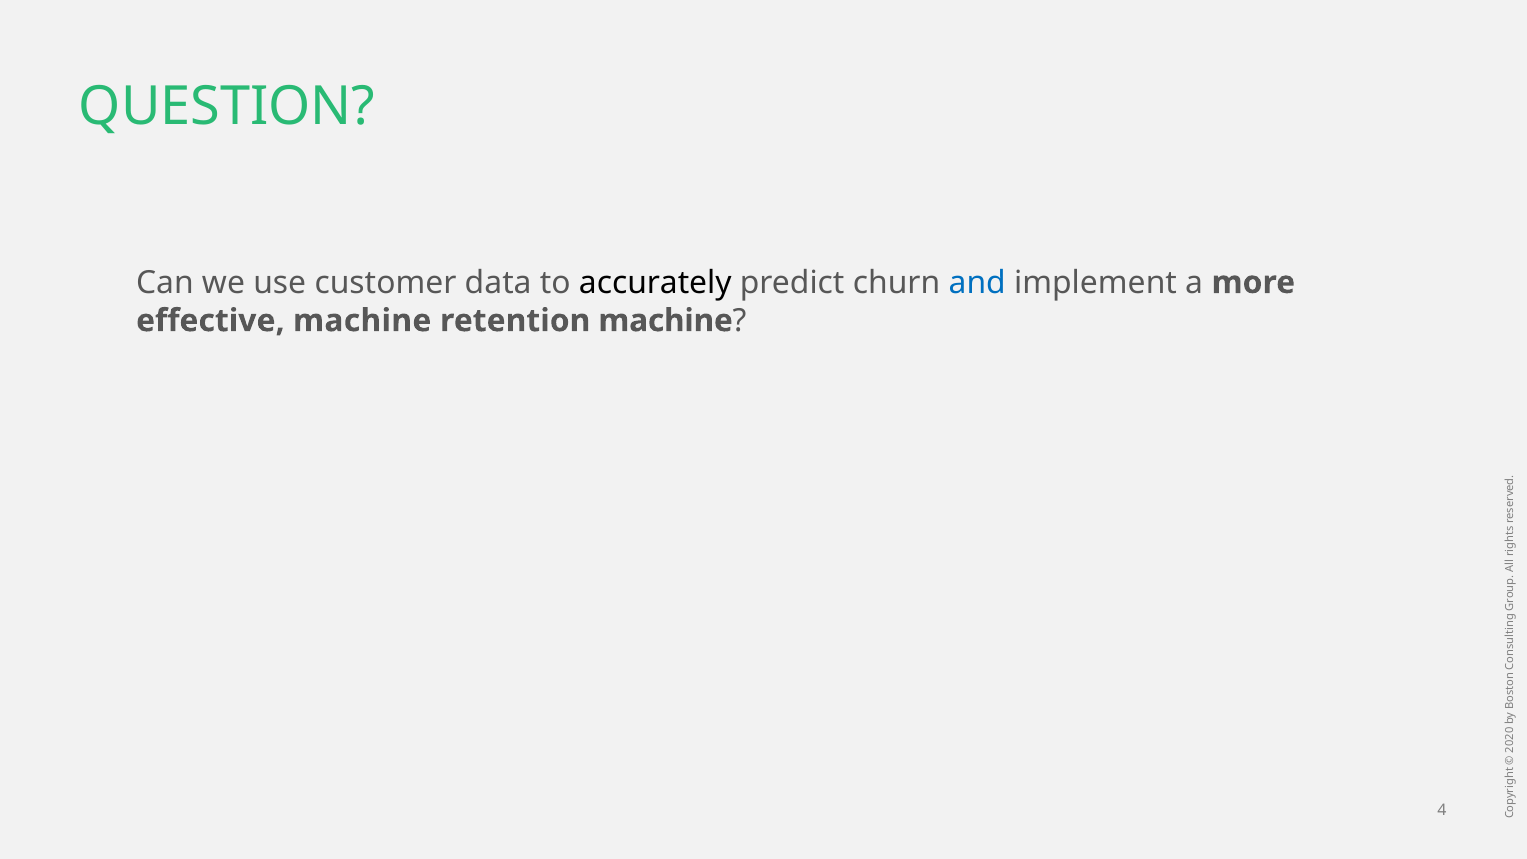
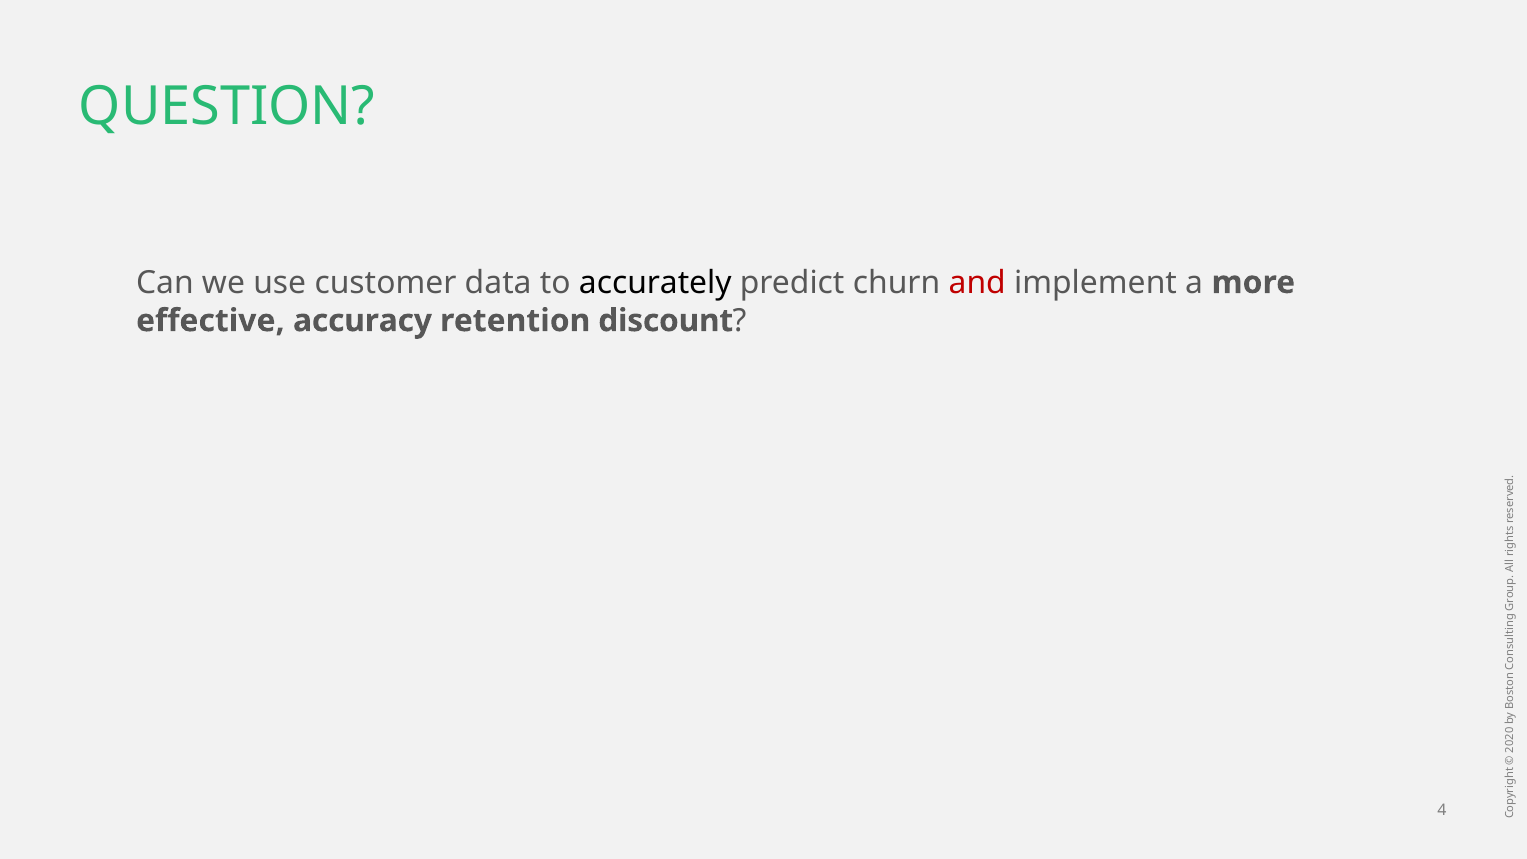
and colour: blue -> red (977, 283)
effective machine: machine -> accuracy (362, 321)
retention machine: machine -> discount (666, 321)
